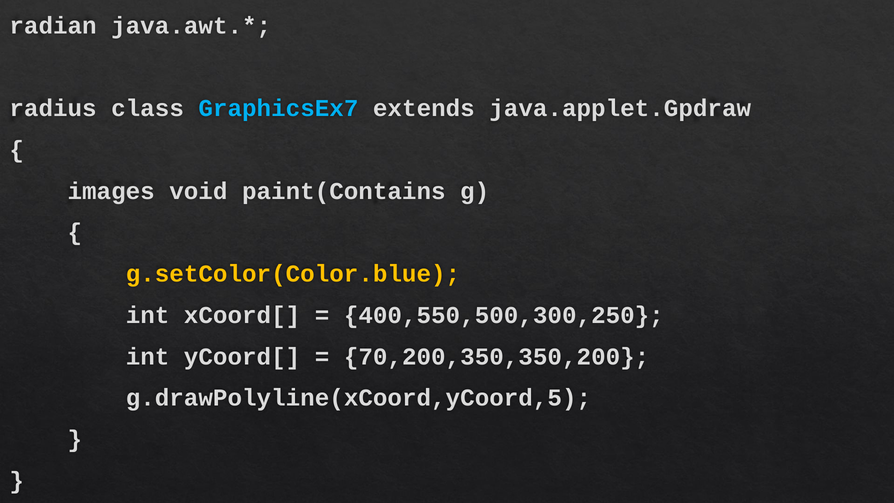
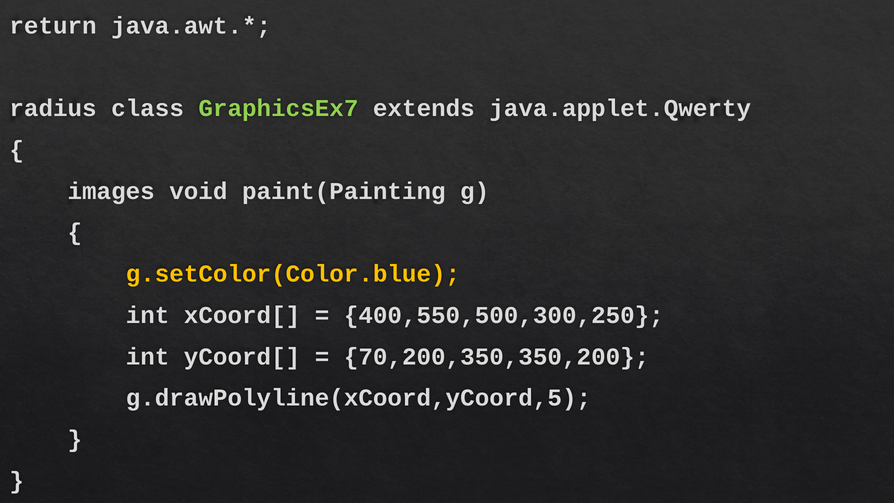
radian: radian -> return (53, 26)
GraphicsEx7 colour: light blue -> light green (278, 108)
java.applet.Gpdraw: java.applet.Gpdraw -> java.applet.Qwerty (620, 108)
paint(Contains: paint(Contains -> paint(Painting (344, 191)
